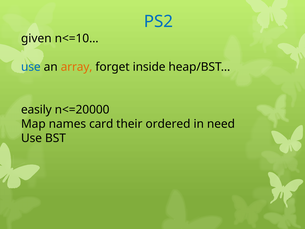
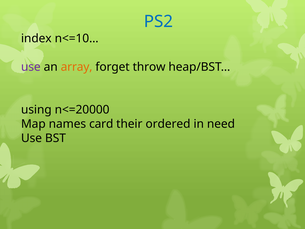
given: given -> index (36, 38)
use colour: blue -> purple (31, 67)
inside: inside -> throw (149, 67)
easily: easily -> using (36, 110)
